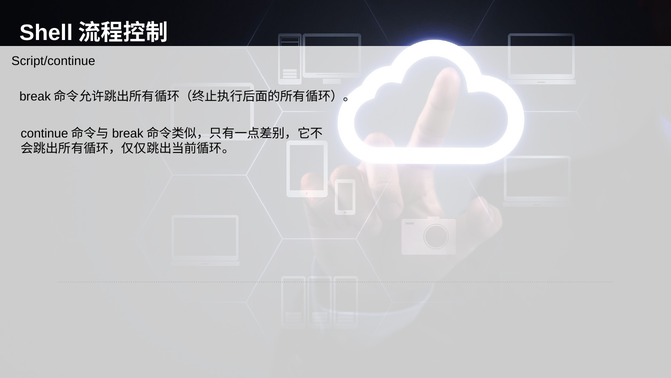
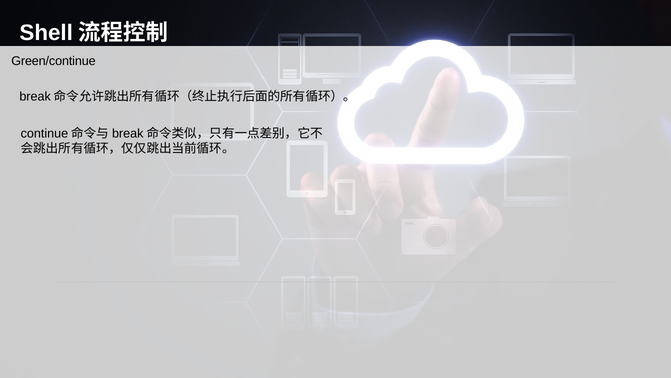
Script/continue: Script/continue -> Green/continue (53, 61)
